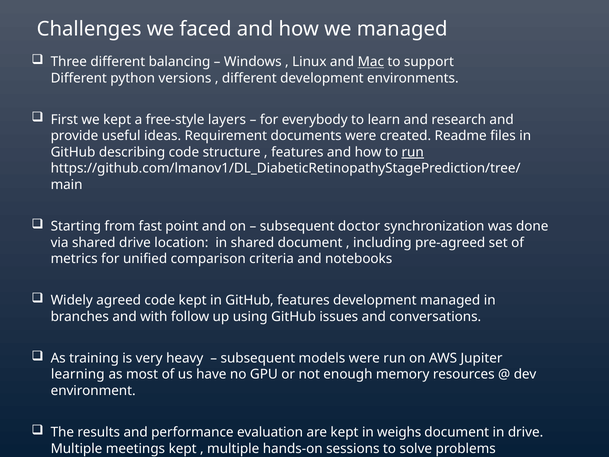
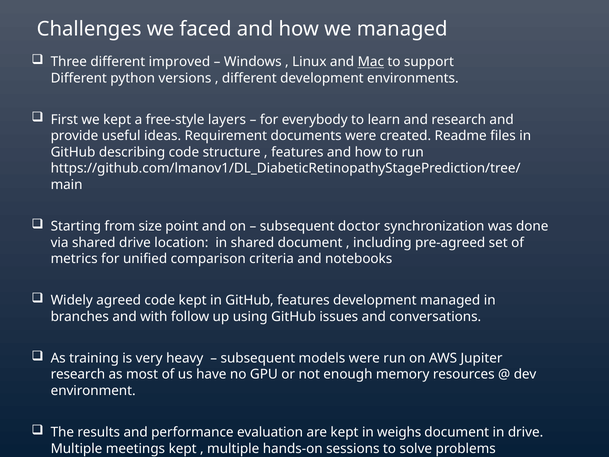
balancing: balancing -> improved (179, 62)
run underline: present -> none (413, 152)
fast: fast -> size (150, 226)
learning: learning -> research (78, 374)
